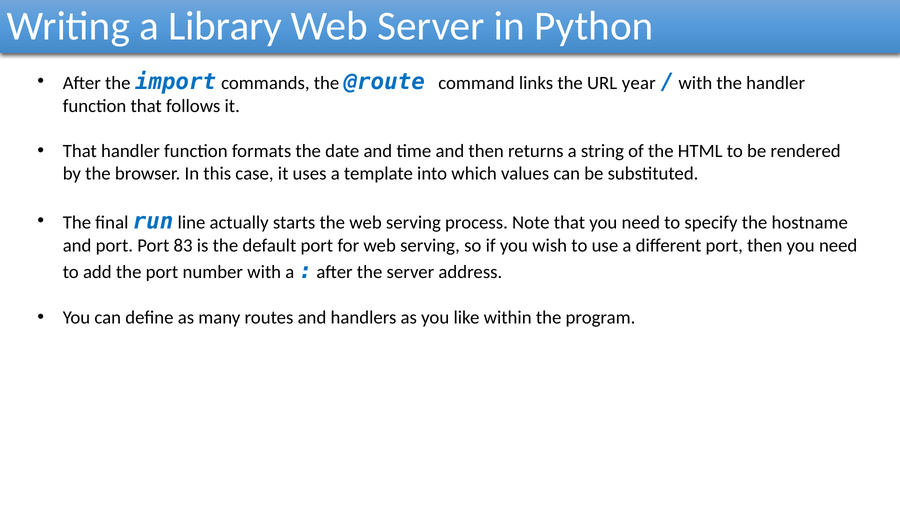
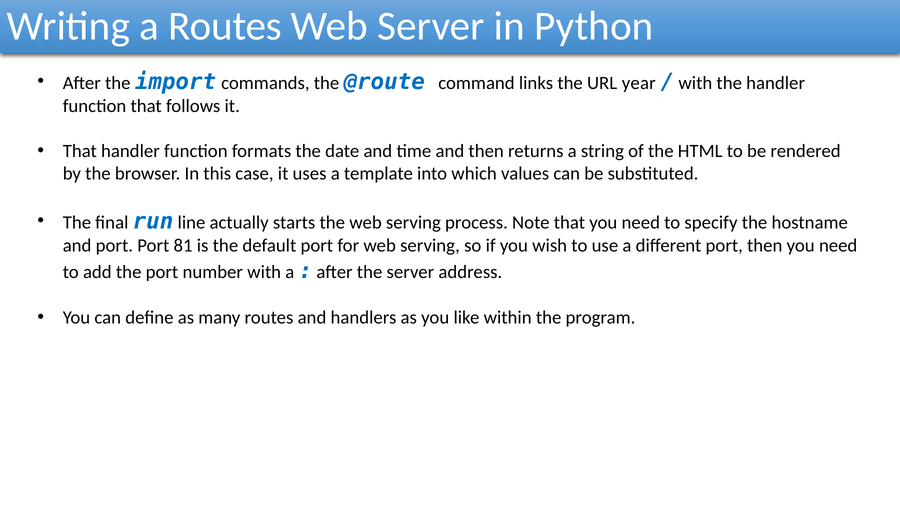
a Library: Library -> Routes (225, 26)
83: 83 -> 81 (183, 246)
